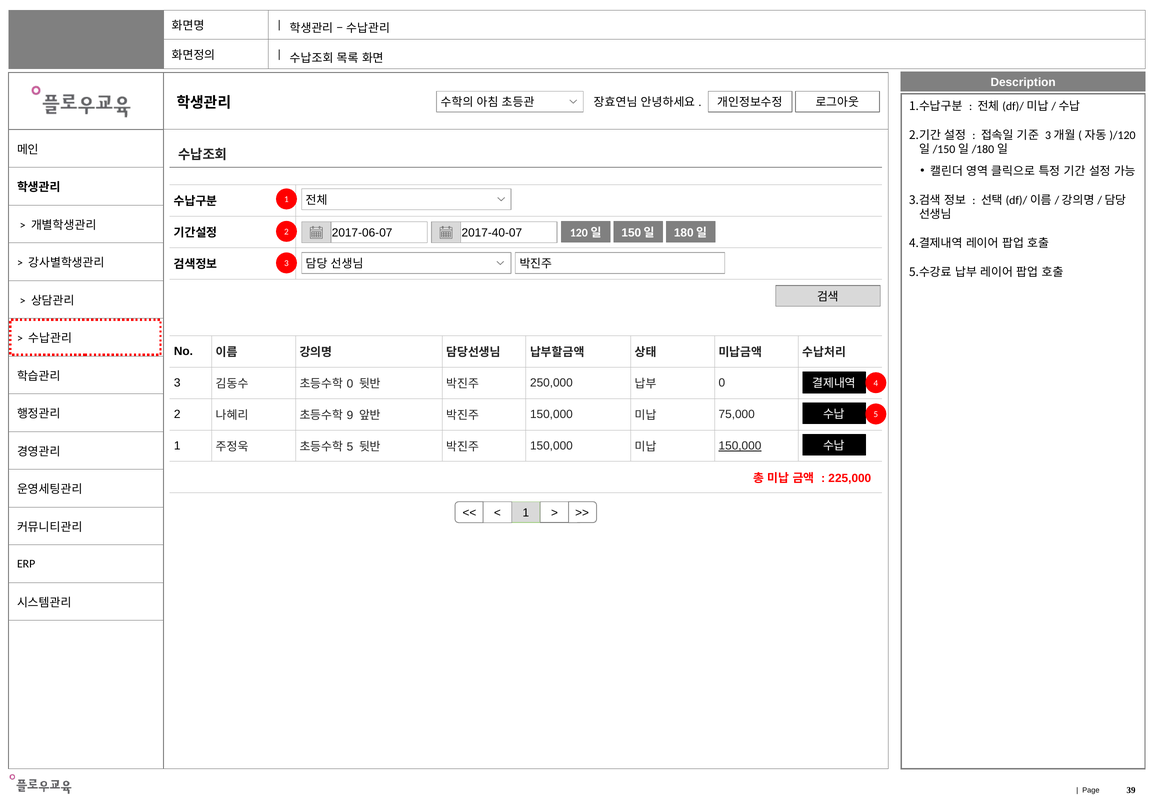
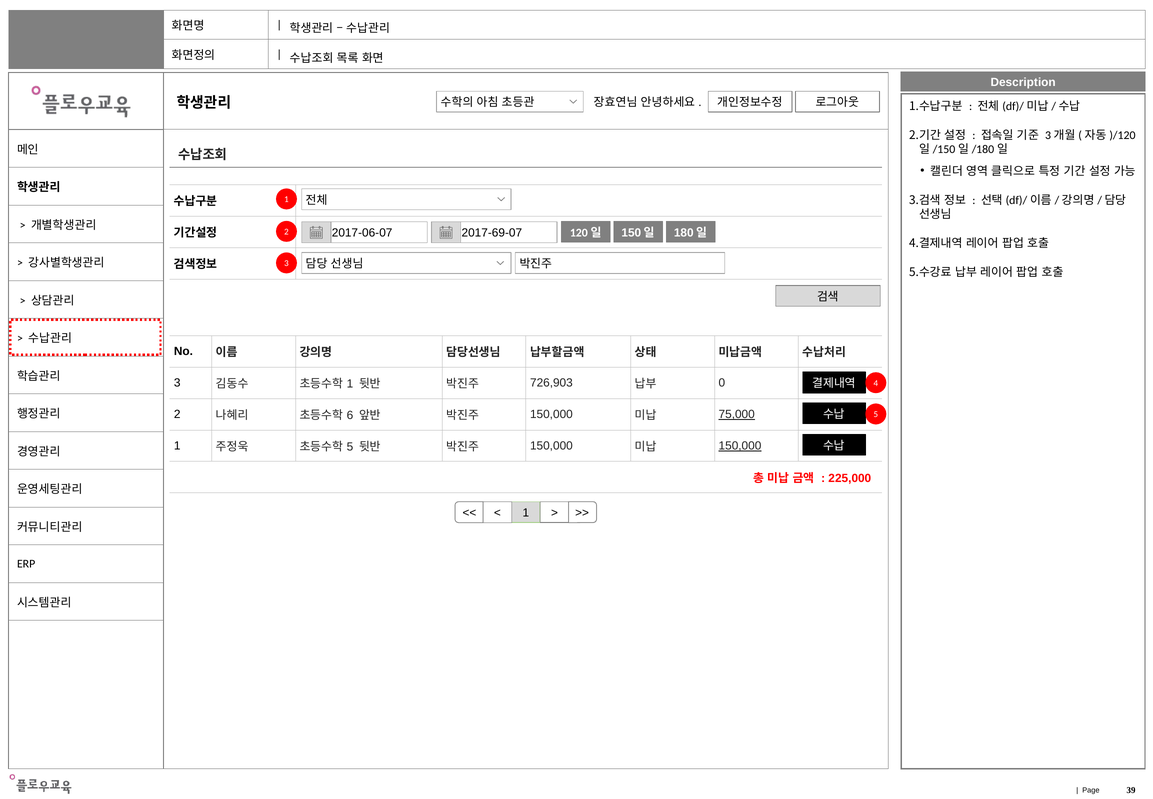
2017-40-07: 2017-40-07 -> 2017-69-07 (492, 233)
0: 0 -> 1 (350, 384)
250,000: 250,000 -> 726,903 (551, 383)
9: 9 -> 6 (350, 415)
75,000 underline: none -> present (737, 414)
